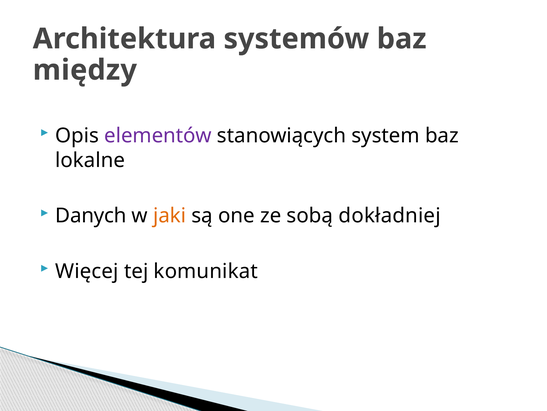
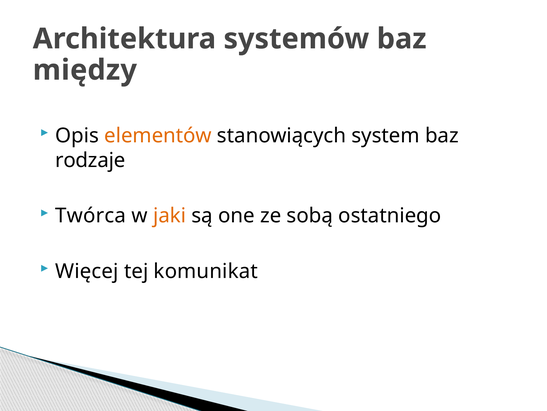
elementów colour: purple -> orange (158, 135)
lokalne: lokalne -> rodzaje (90, 160)
Danych: Danych -> Twórca (91, 215)
dokładniej: dokładniej -> ostatniego (390, 215)
